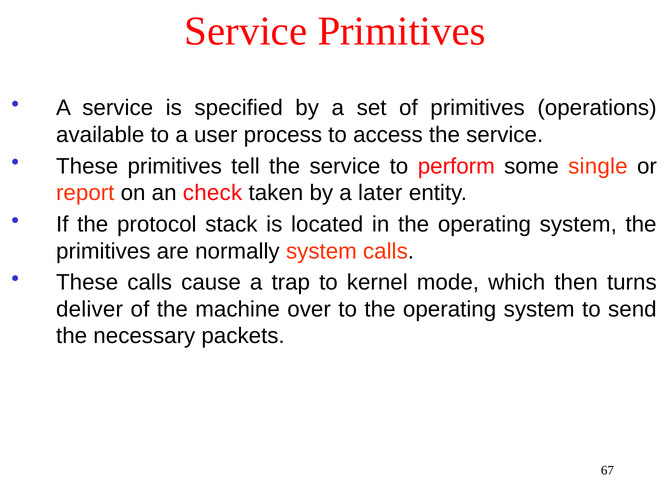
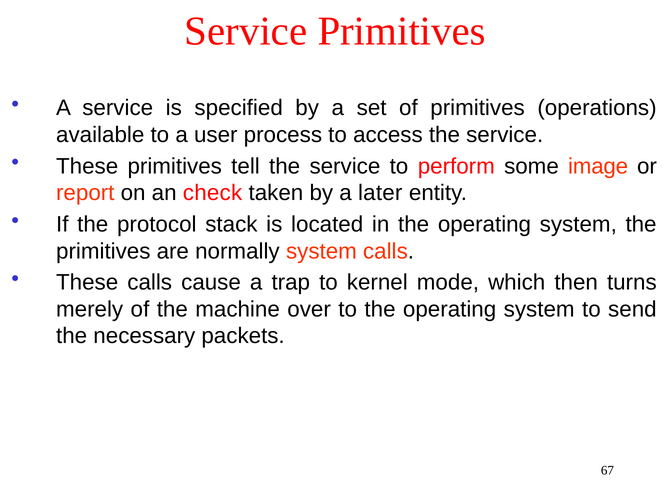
single: single -> image (598, 166)
deliver: deliver -> merely (90, 309)
